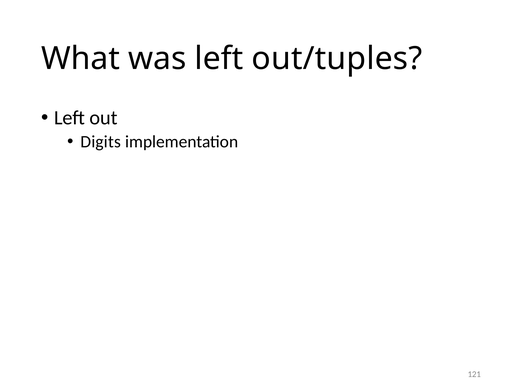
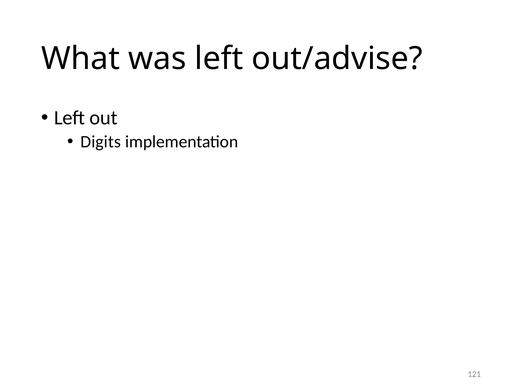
out/tuples: out/tuples -> out/advise (337, 58)
